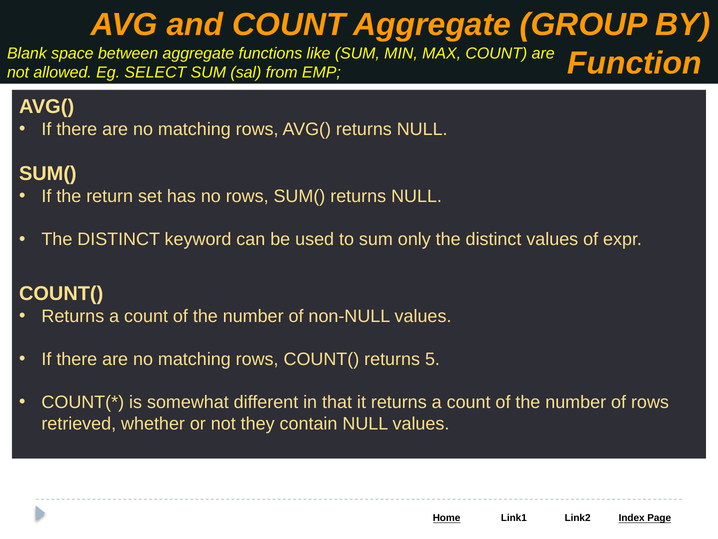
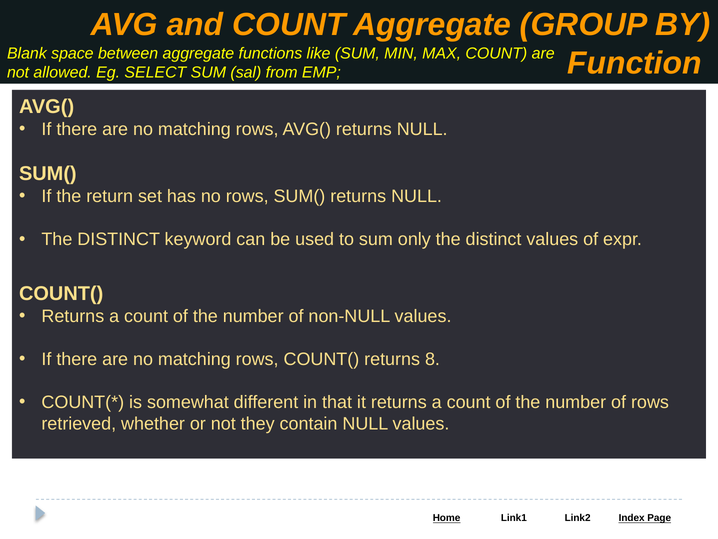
5: 5 -> 8 (432, 359)
